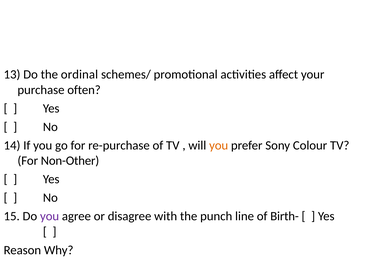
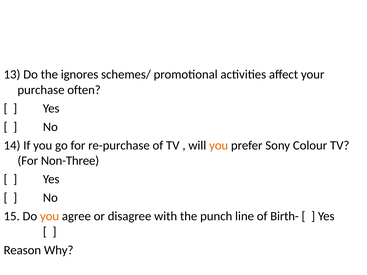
ordinal: ordinal -> ignores (80, 75)
Non-Other: Non-Other -> Non-Three (70, 161)
you colour: purple -> orange (50, 216)
